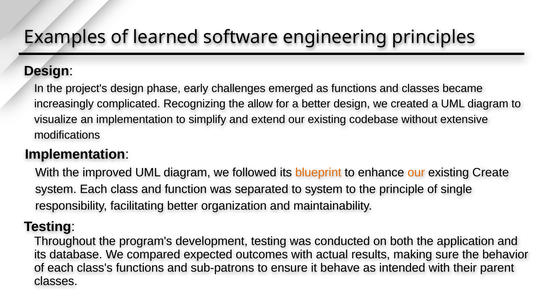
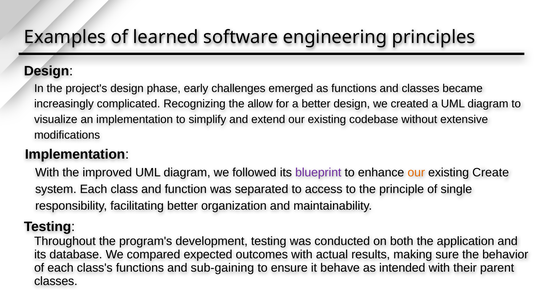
blueprint colour: orange -> purple (318, 172)
to system: system -> access (324, 189)
sub-patrons: sub-patrons -> sub-gaining (222, 267)
